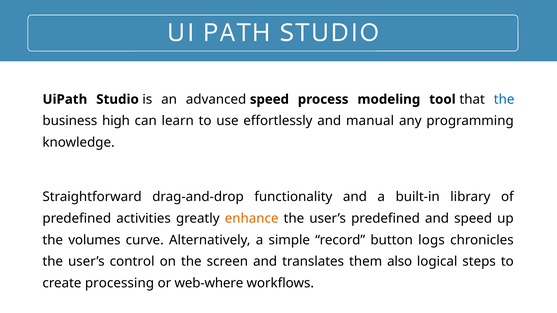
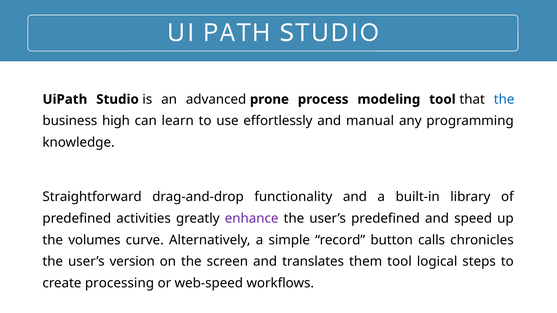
advanced speed: speed -> prone (269, 99)
enhance colour: orange -> purple (252, 219)
logs: logs -> calls (432, 240)
control: control -> version (132, 262)
them also: also -> tool (400, 262)
web-where: web-where -> web-speed (209, 283)
